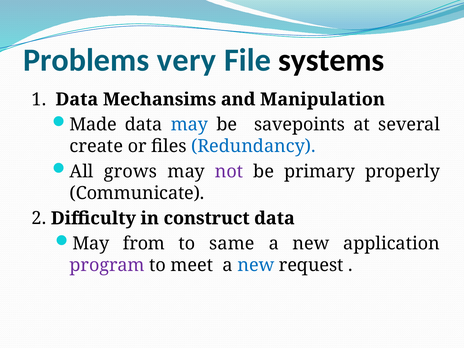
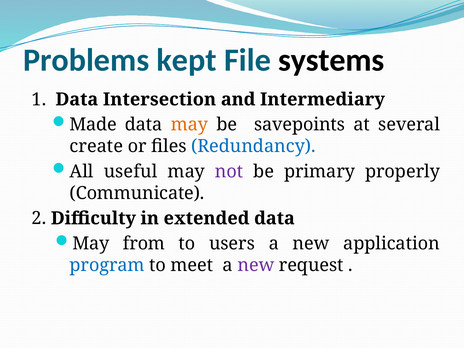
very: very -> kept (187, 60)
Mechansims: Mechansims -> Intersection (159, 99)
Manipulation: Manipulation -> Intermediary (322, 99)
may colour: blue -> orange (189, 125)
grows: grows -> useful (131, 171)
construct: construct -> extended (207, 218)
same: same -> users (232, 244)
program colour: purple -> blue (107, 265)
new colour: blue -> purple (256, 265)
